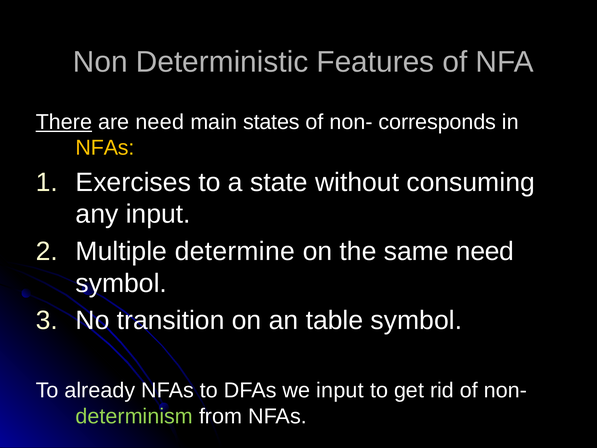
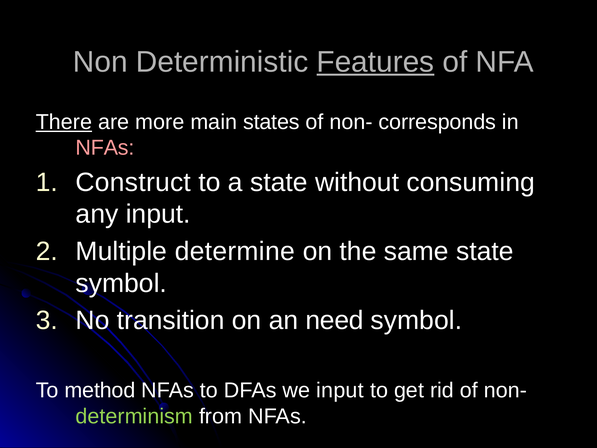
Features underline: none -> present (375, 62)
are need: need -> more (160, 122)
NFAs colour: yellow -> pink (105, 148)
Exercises: Exercises -> Construct (133, 182)
same need: need -> state (485, 251)
table: table -> need (335, 320)
already: already -> method (100, 390)
